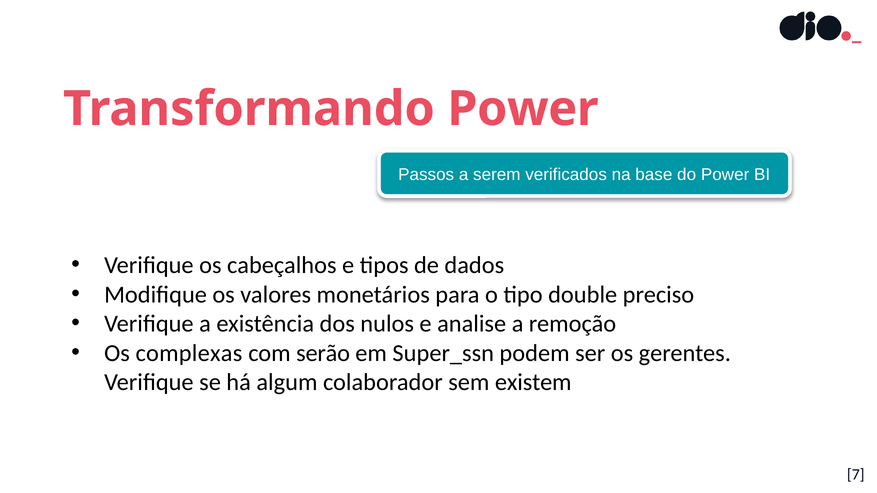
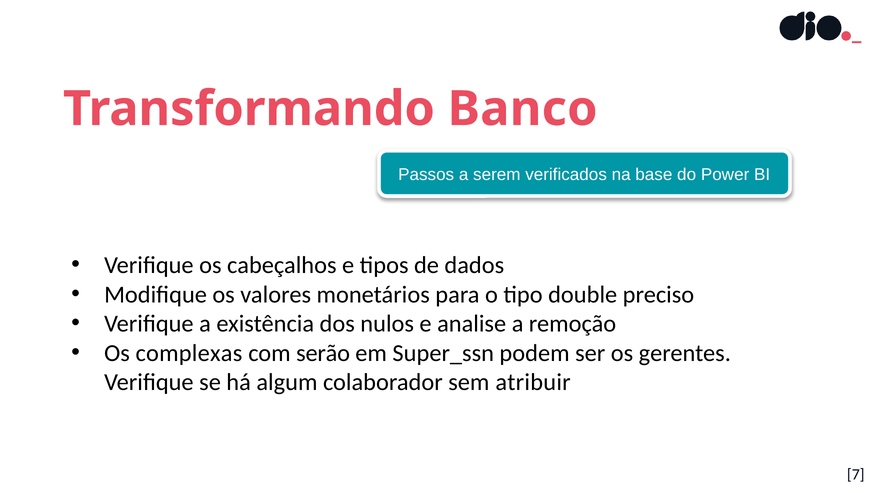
Transformando Power: Power -> Banco (523, 109)
existem: existem -> atribuir (533, 382)
